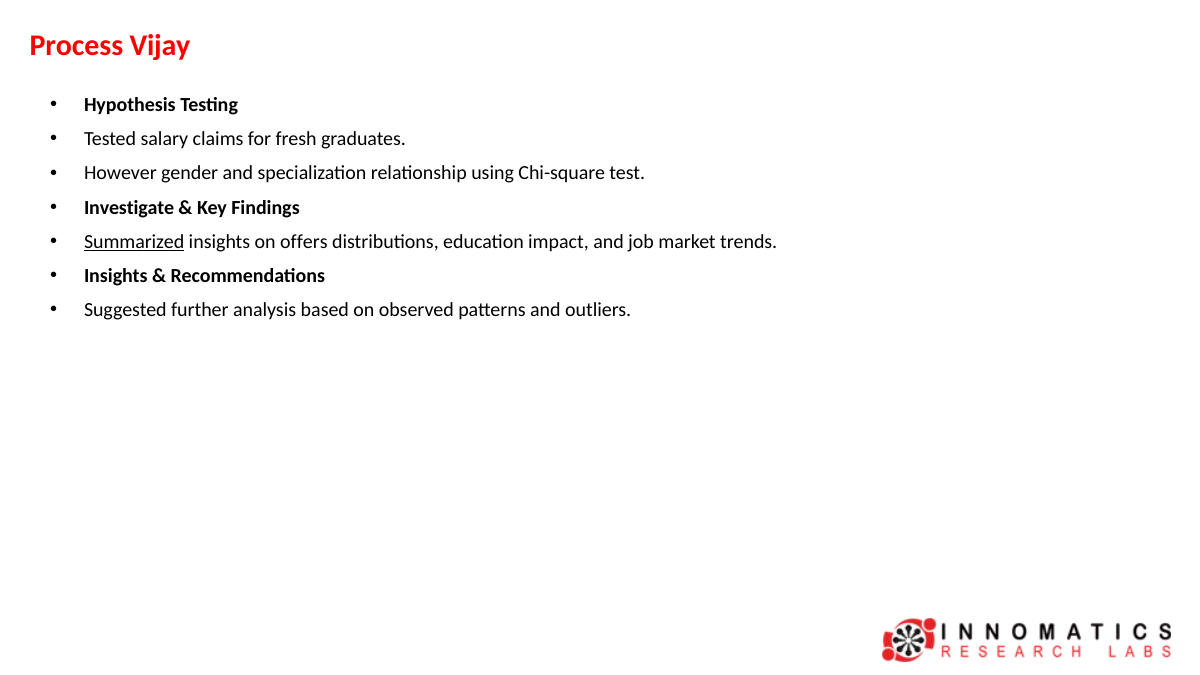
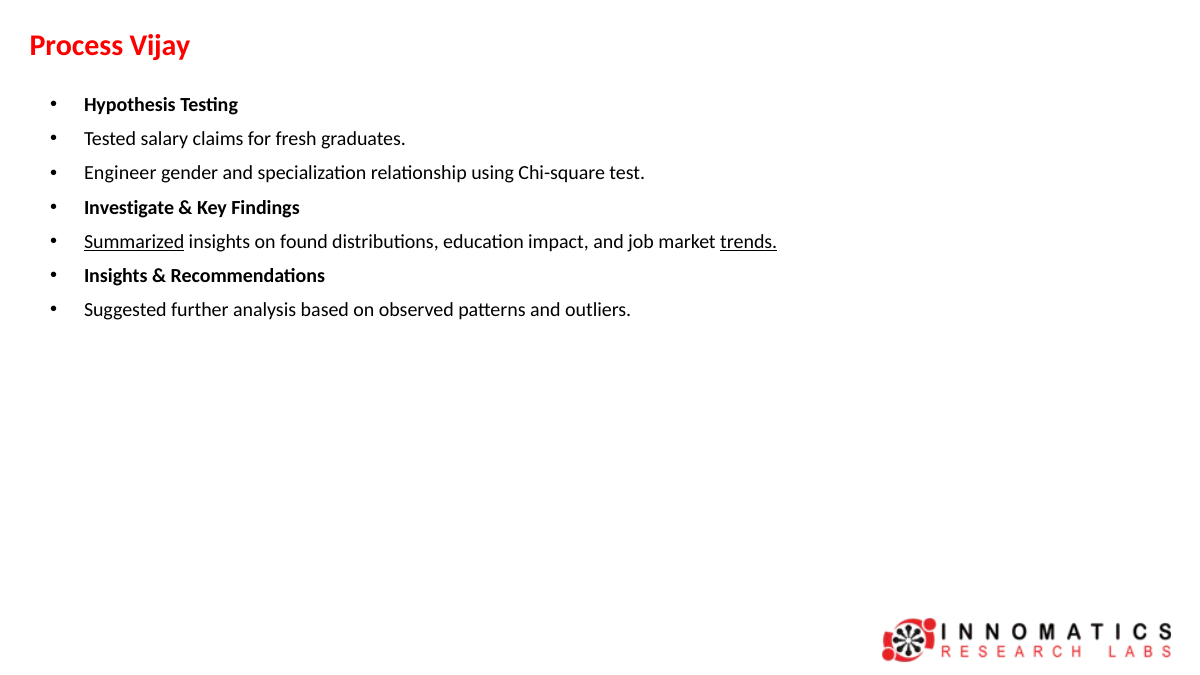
However: However -> Engineer (120, 173)
offers: offers -> found (304, 242)
trends underline: none -> present (749, 242)
